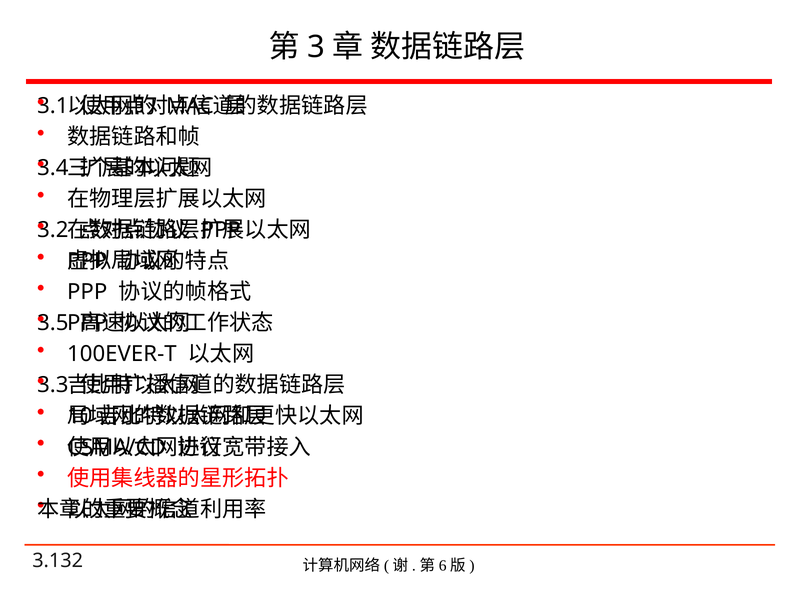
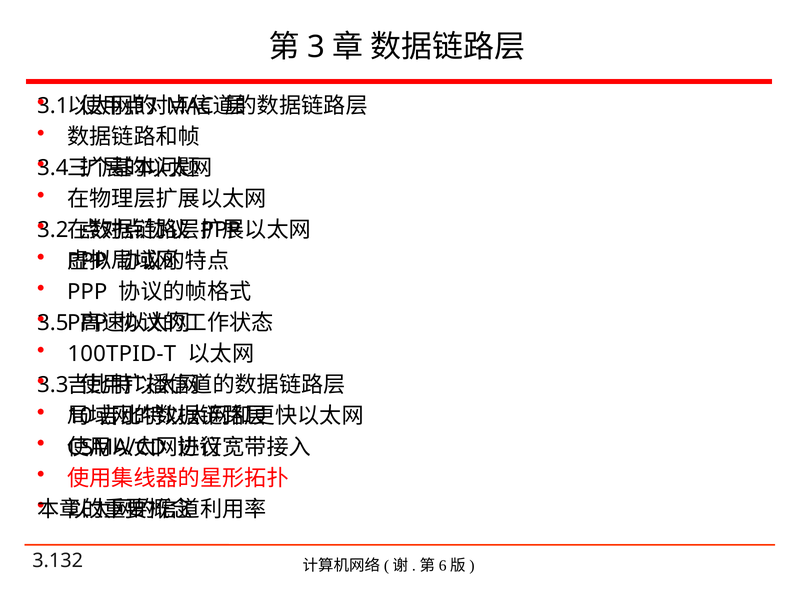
100EVER-T: 100EVER-T -> 100TPID-T (122, 354)
